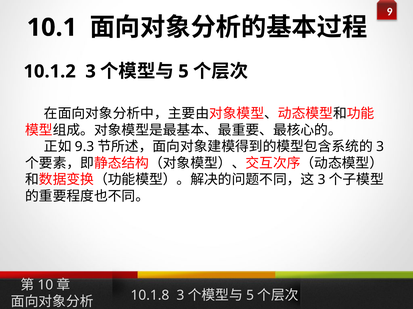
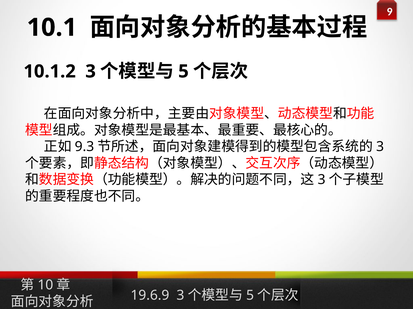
10.1.8: 10.1.8 -> 19.6.9 (150, 296)
